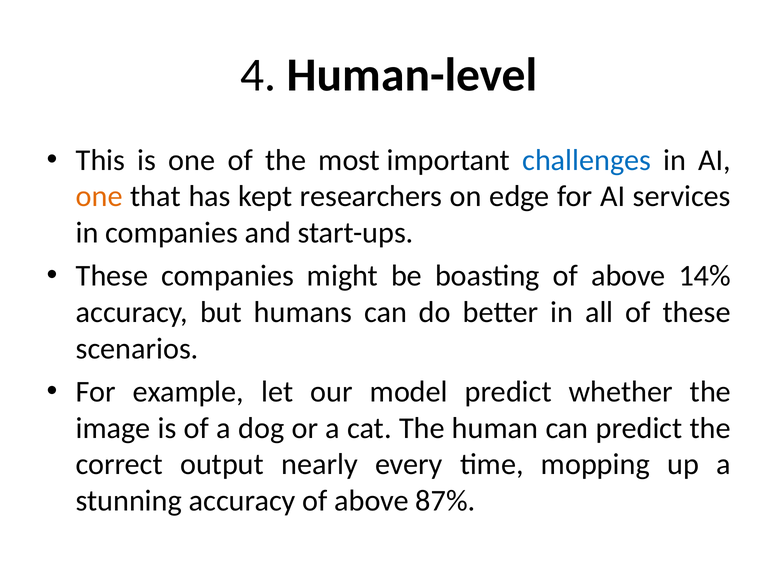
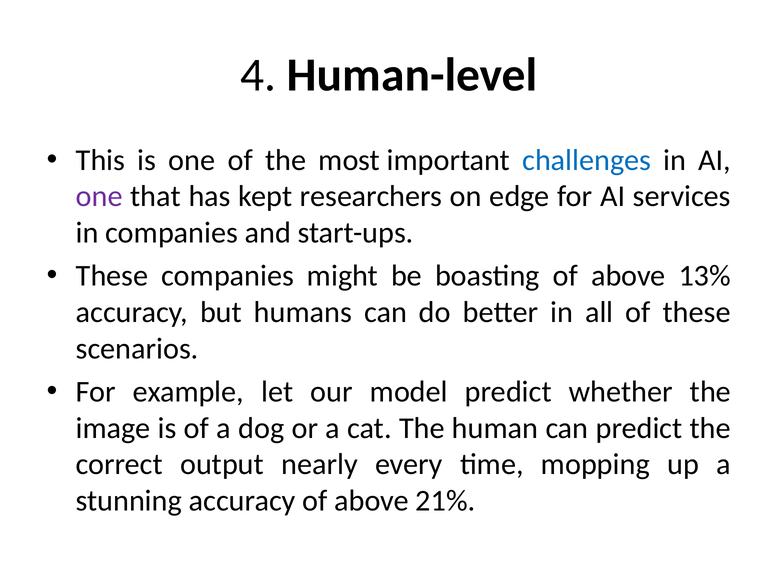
one colour: orange -> purple (99, 197)
14%: 14% -> 13% (705, 276)
87%: 87% -> 21% (445, 501)
